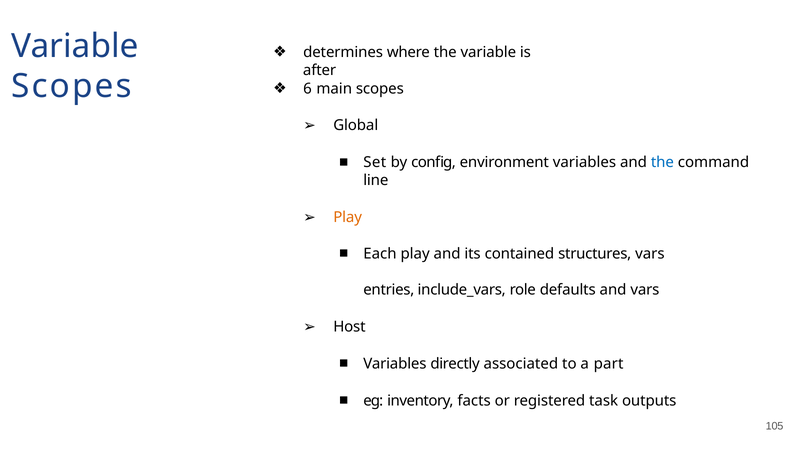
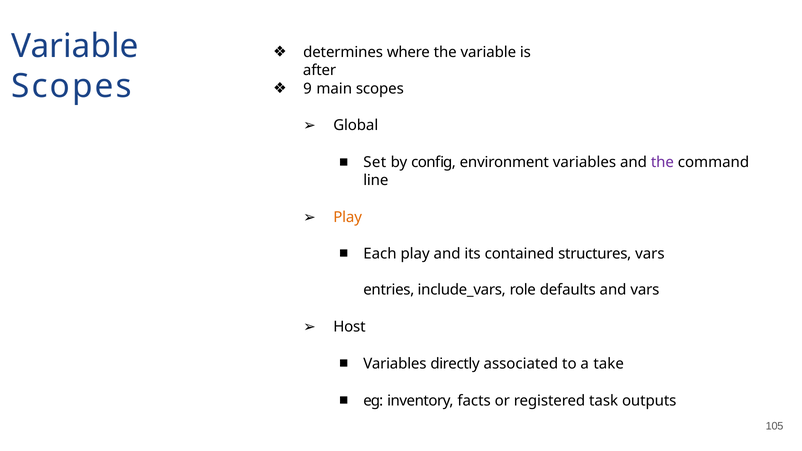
6: 6 -> 9 (307, 89)
the colour: blue -> purple (662, 162)
part: part -> take (609, 364)
